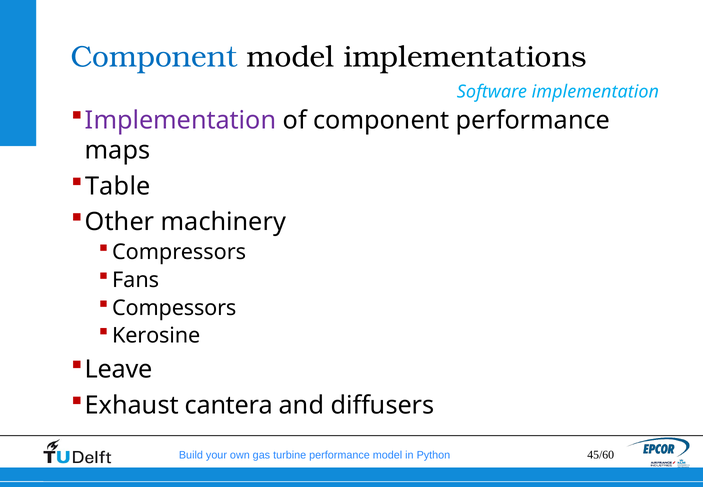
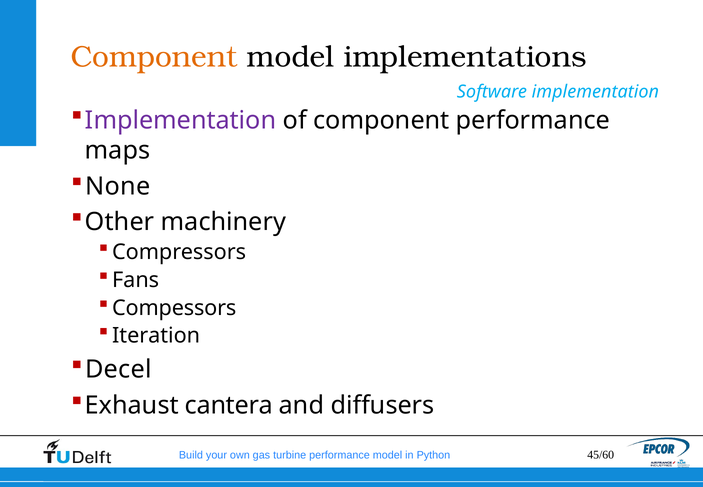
Component colour: blue -> orange (154, 57)
Table: Table -> None (118, 186)
Kerosine: Kerosine -> Iteration (156, 336)
Leave: Leave -> Decel (118, 370)
